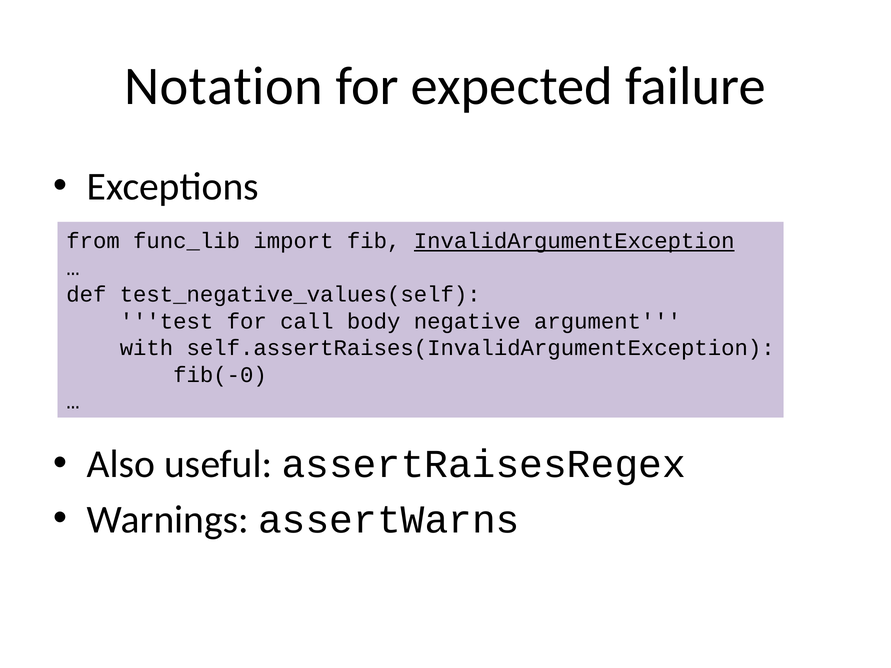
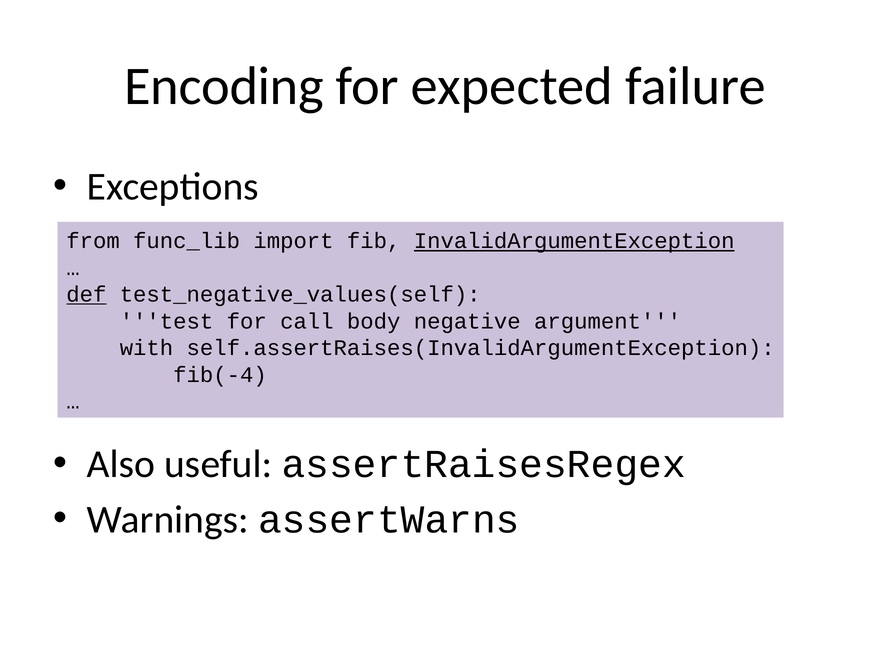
Notation: Notation -> Encoding (224, 86)
def underline: none -> present (86, 295)
fib(-0: fib(-0 -> fib(-4 (220, 375)
